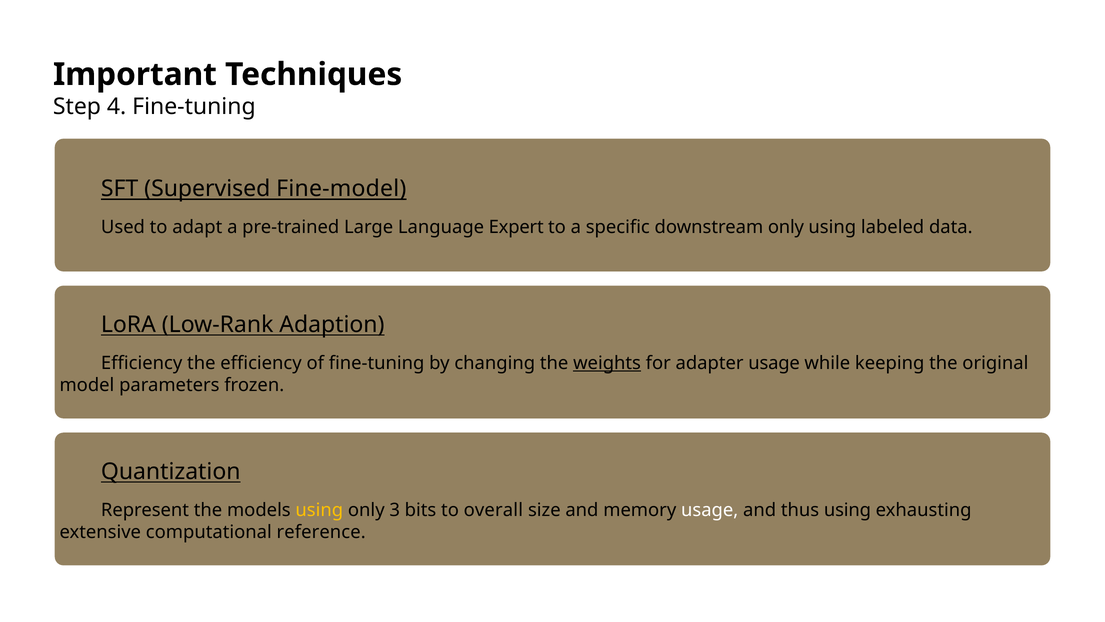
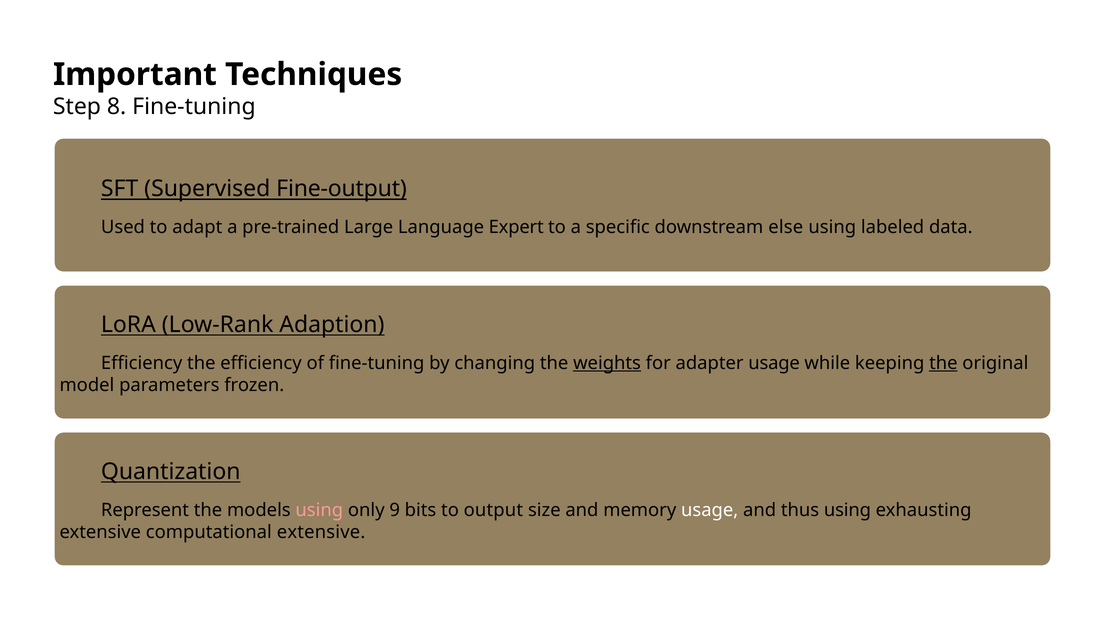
4: 4 -> 8 (117, 107)
Fine-model: Fine-model -> Fine-output (342, 189)
downstream only: only -> else (786, 227)
the underline: none -> present (943, 363)
using colour: yellow -> pink (319, 510)
3: 3 -> 9 (395, 510)
overall: overall -> output (493, 510)
computational reference: reference -> extensive (321, 532)
